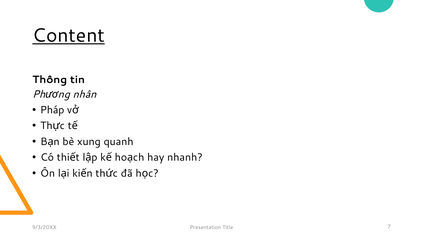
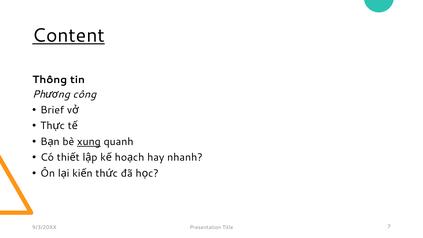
nhân: nhân -> công (85, 94)
Pháp: Pháp -> Brief (52, 110)
xung underline: none -> present (89, 142)
